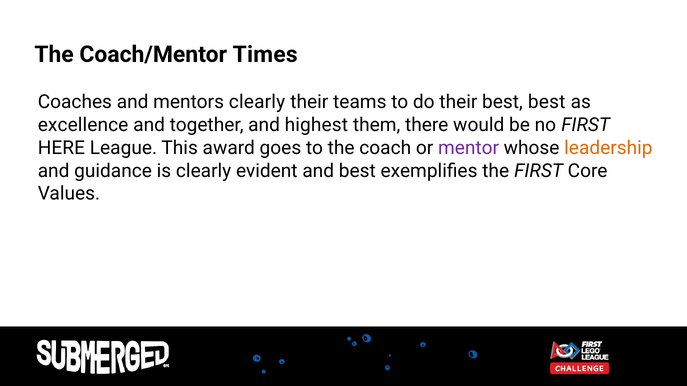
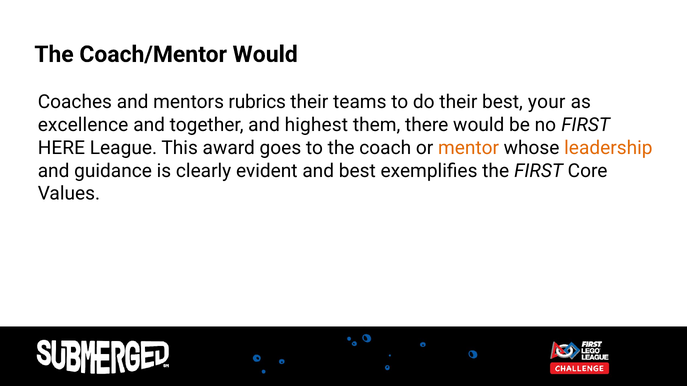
Coach/Mentor Times: Times -> Would (265, 54)
mentors clearly: clearly -> rubrics (257, 102)
best best: best -> your (547, 102)
mentor colour: purple -> orange (469, 148)
